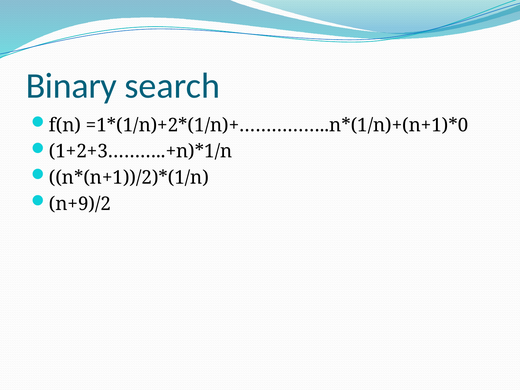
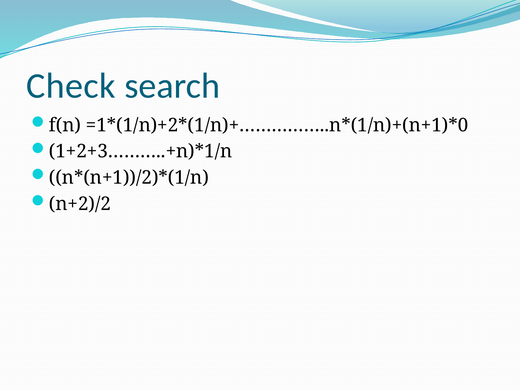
Binary: Binary -> Check (71, 86)
n+9)/2: n+9)/2 -> n+2)/2 (80, 204)
